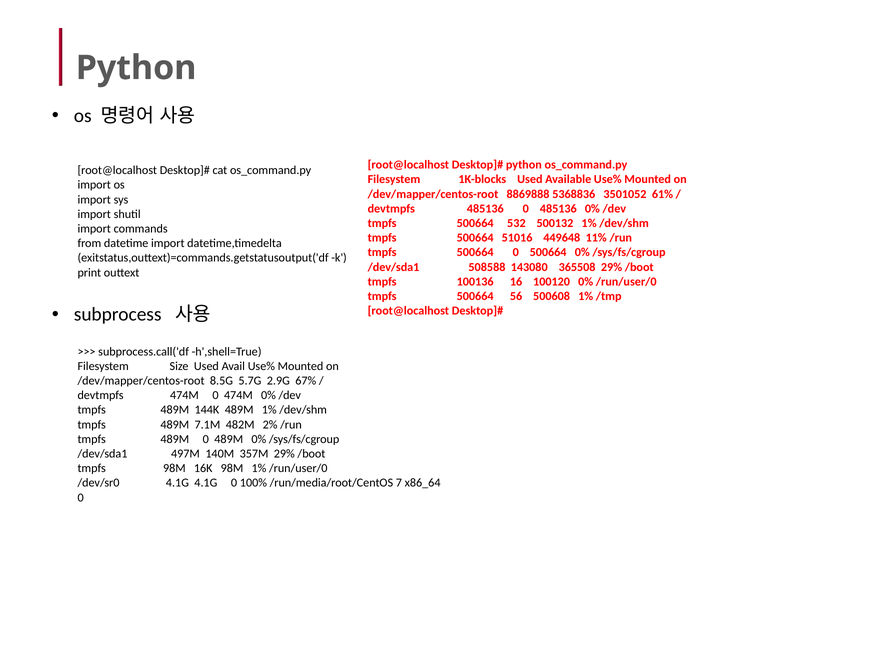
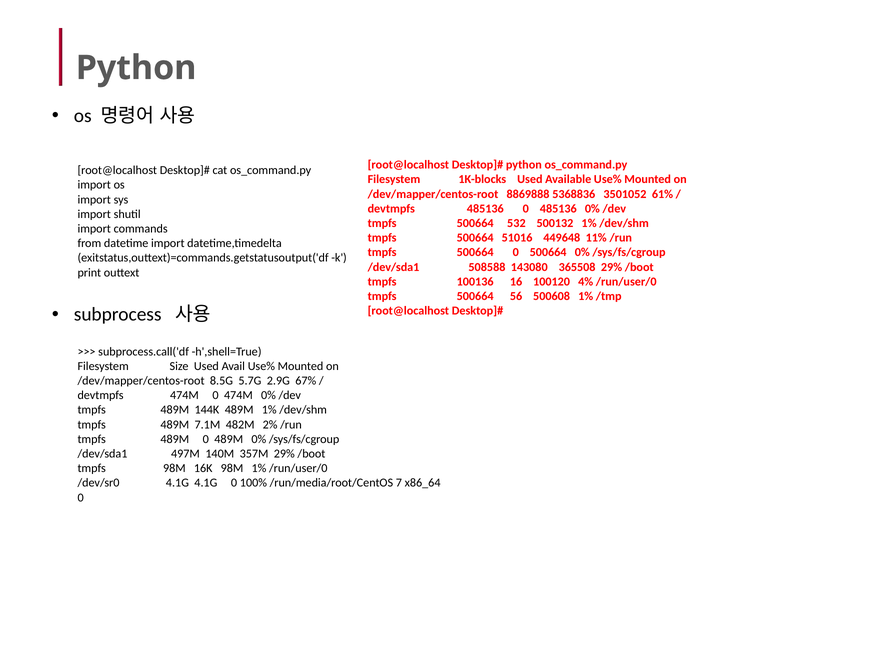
100120 0%: 0% -> 4% (586, 282)
